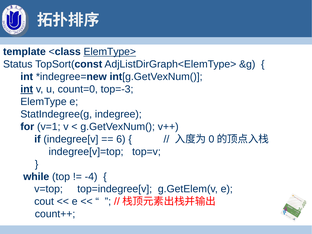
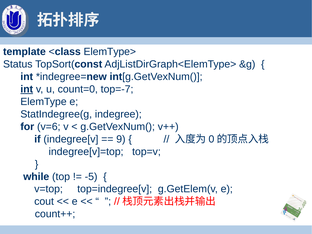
ElemType> underline: present -> none (110, 52)
top=-3: top=-3 -> top=-7 (117, 89)
v=1: v=1 -> v=6 (49, 127)
6: 6 -> 9 (121, 139)
-4: -4 -> -5 (91, 177)
